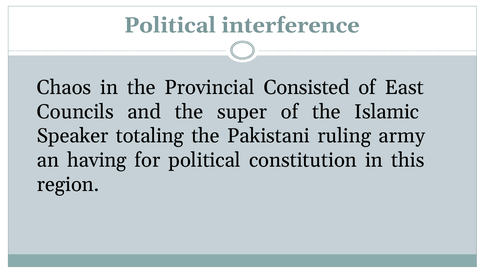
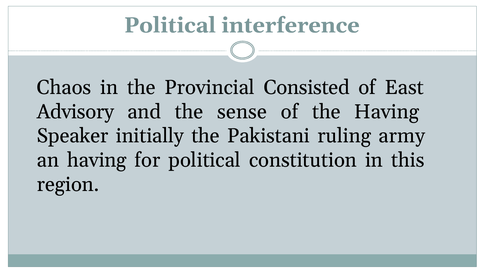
Councils: Councils -> Advisory (75, 112)
super: super -> sense (242, 112)
the Islamic: Islamic -> Having (387, 112)
totaling: totaling -> initially (150, 136)
